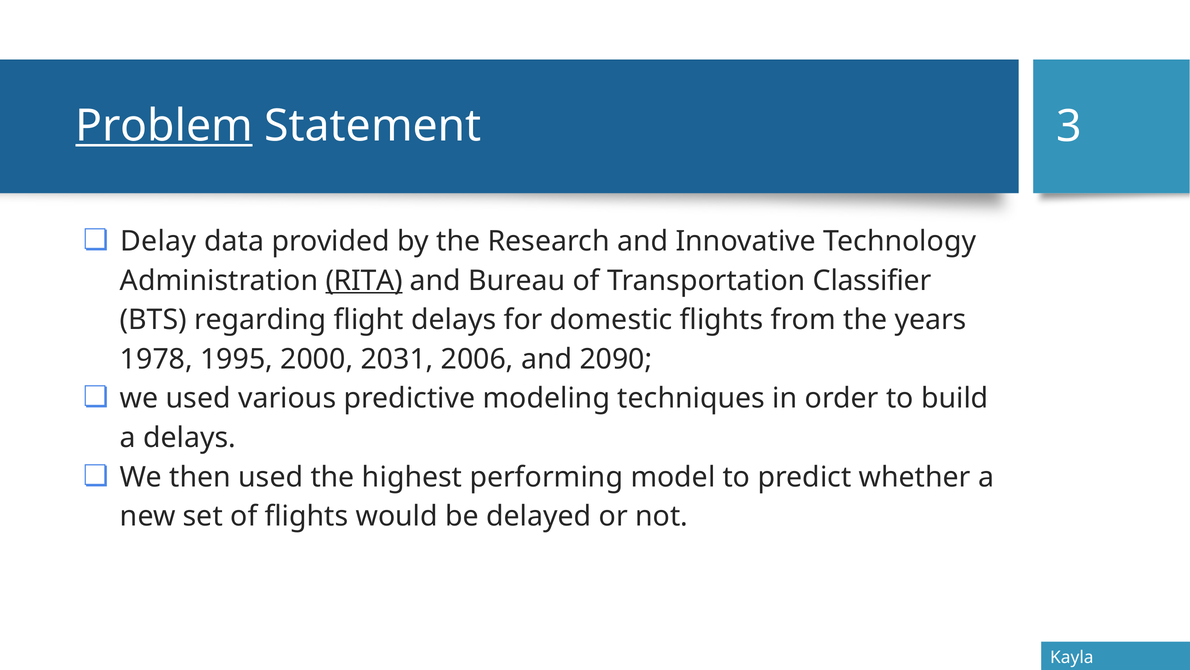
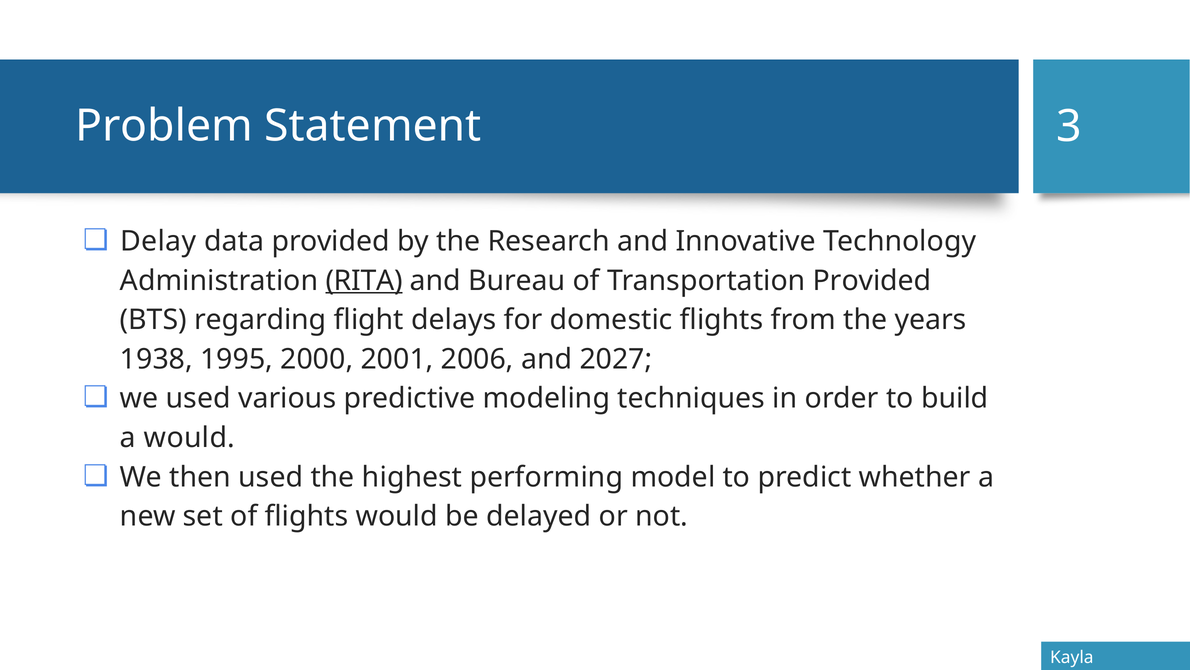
Problem underline: present -> none (164, 126)
Transportation Classifier: Classifier -> Provided (872, 280)
1978: 1978 -> 1938 (156, 359)
2031: 2031 -> 2001 (397, 359)
2090: 2090 -> 2027 (616, 359)
a delays: delays -> would (189, 437)
